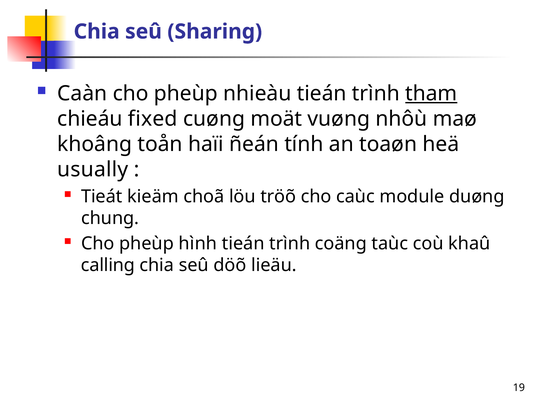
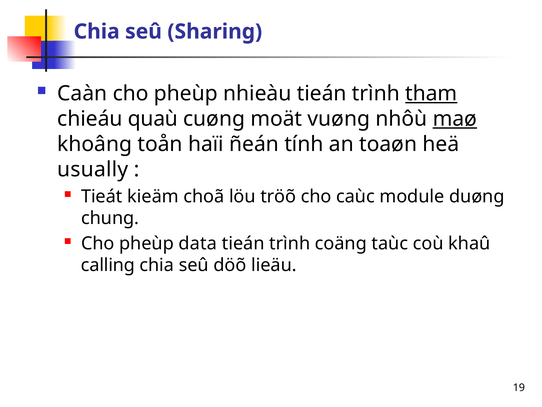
fixed: fixed -> quaù (153, 119)
maø underline: none -> present (455, 119)
hình: hình -> data (198, 243)
